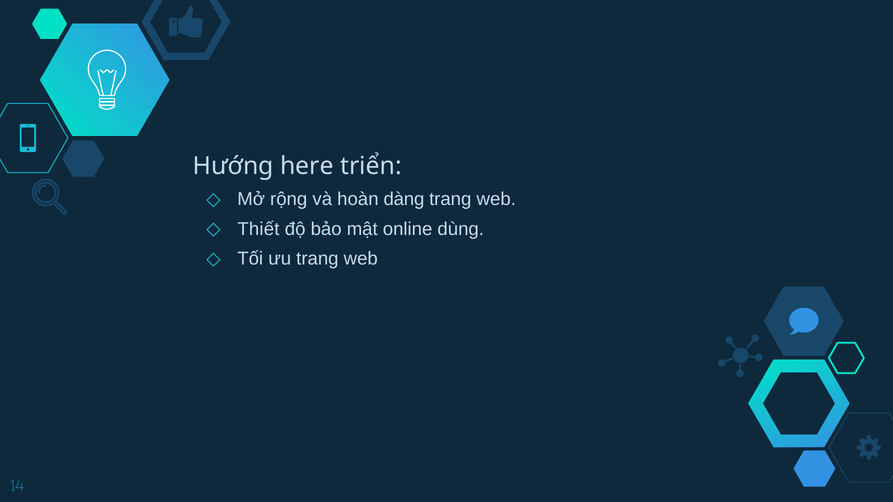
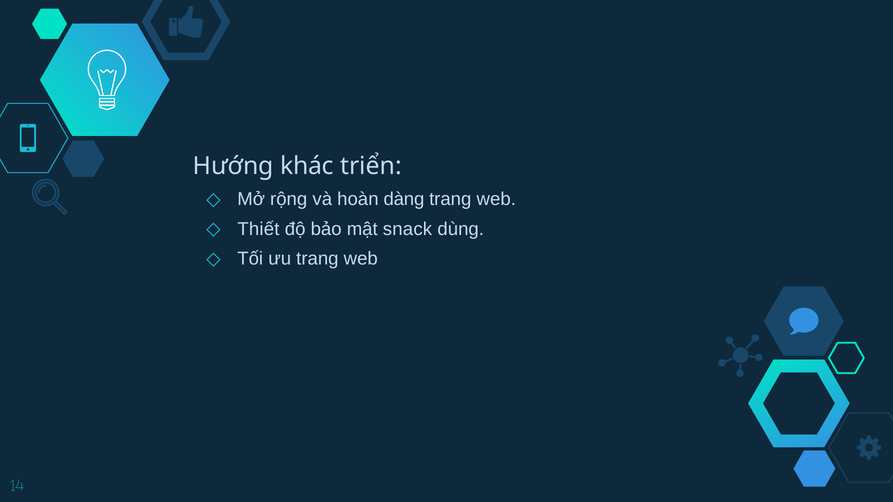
here: here -> khác (307, 166)
online: online -> snack (408, 229)
